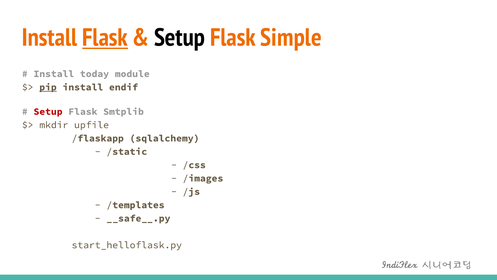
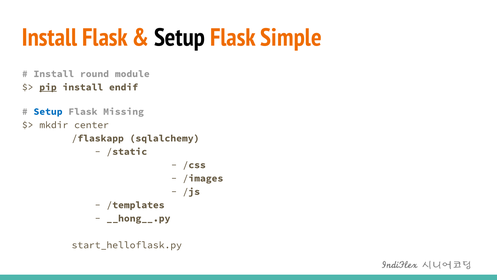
Flask underline: present -> none (105, 38)
today: today -> round (94, 74)
Setup colour: red -> blue (48, 111)
Smtplib: Smtplib -> Missing (124, 111)
upfile: upfile -> center (92, 125)
__safe__.py: __safe__.py -> __hong__.py (138, 218)
